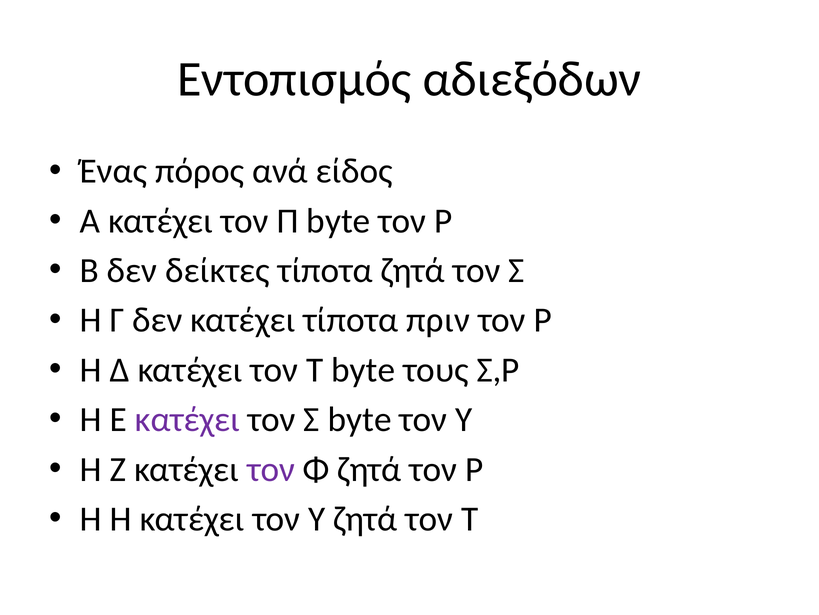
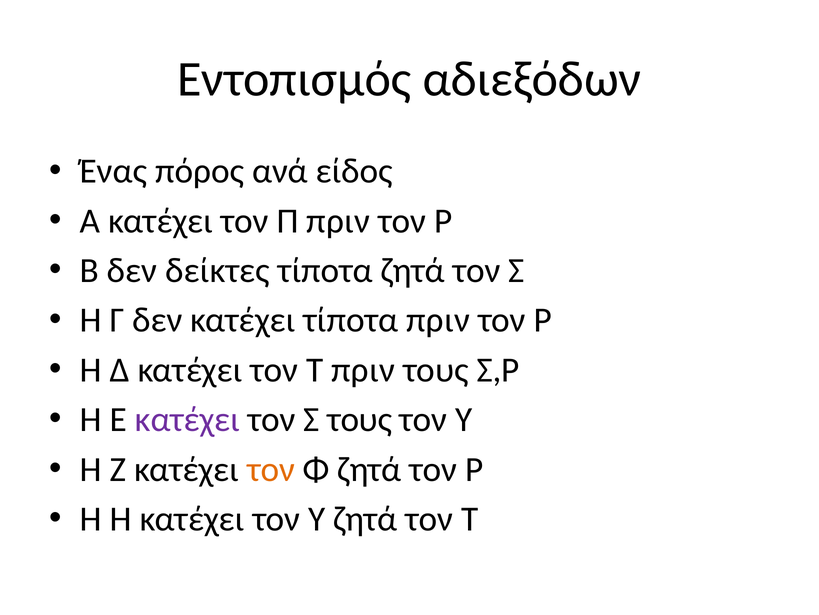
Π byte: byte -> πριν (338, 221)
Τ byte: byte -> πριν (363, 370)
Σ byte: byte -> τους (360, 419)
τον colour: purple -> orange (271, 469)
